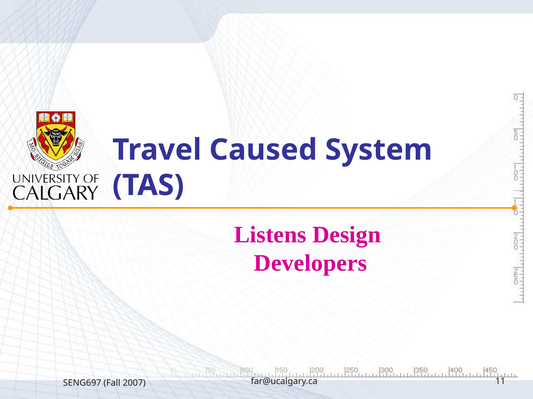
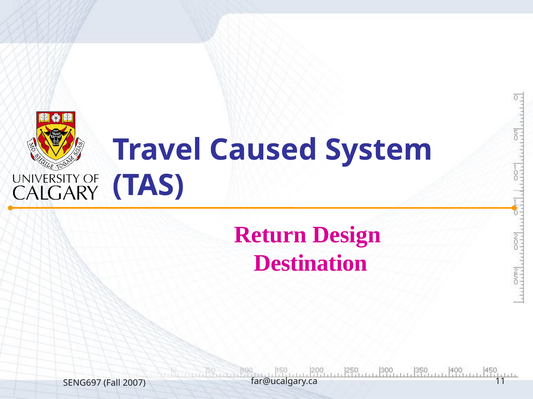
Listens: Listens -> Return (270, 235)
Developers: Developers -> Destination (311, 264)
